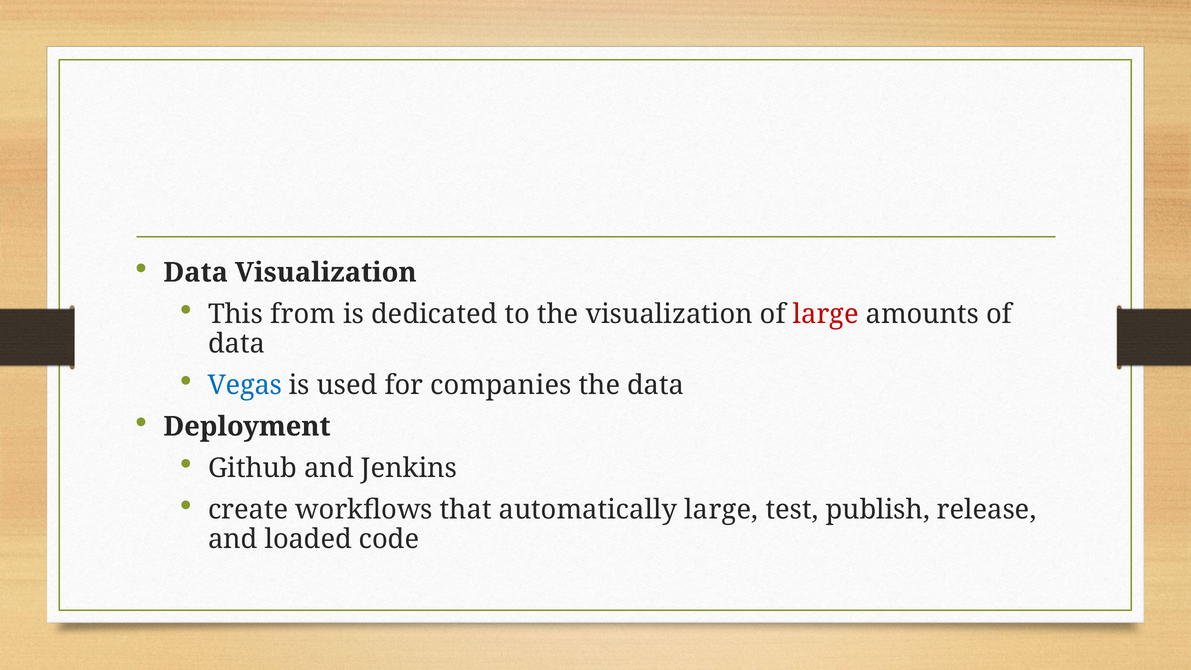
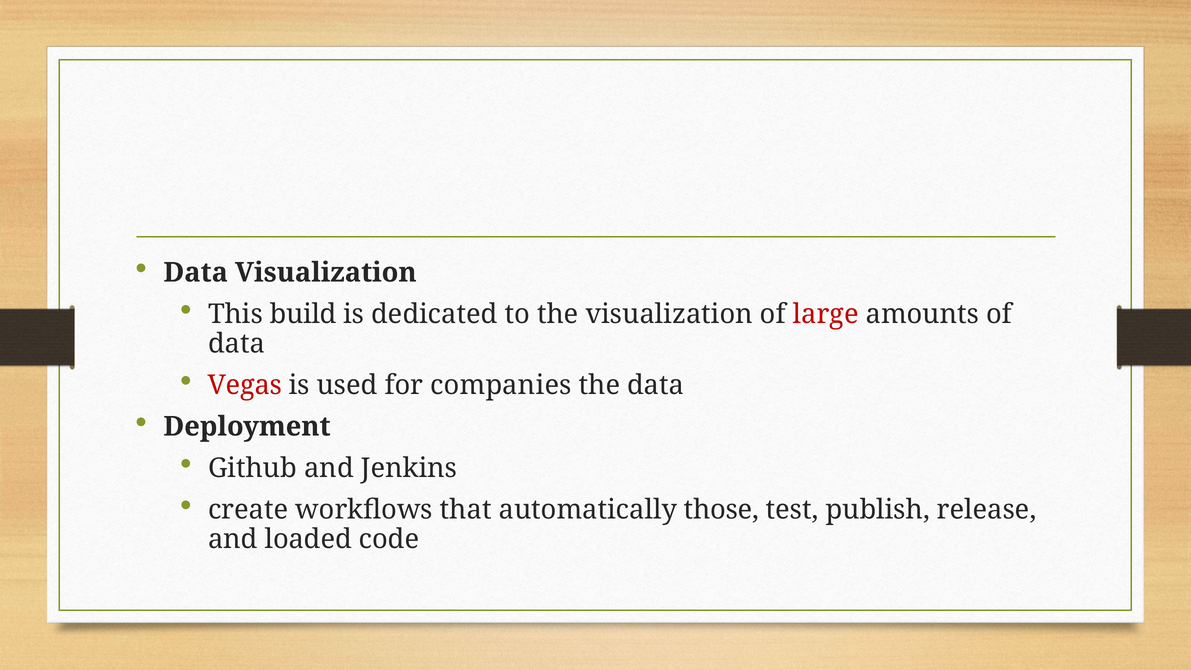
from: from -> build (303, 314)
Vegas colour: blue -> red (245, 385)
automatically large: large -> those (722, 509)
